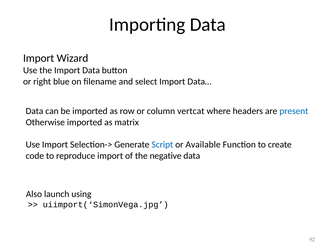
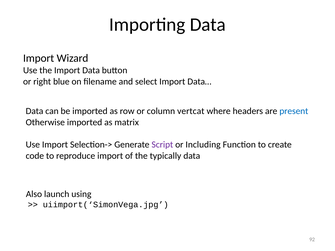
Script colour: blue -> purple (162, 145)
Available: Available -> Including (203, 145)
negative: negative -> typically (166, 156)
